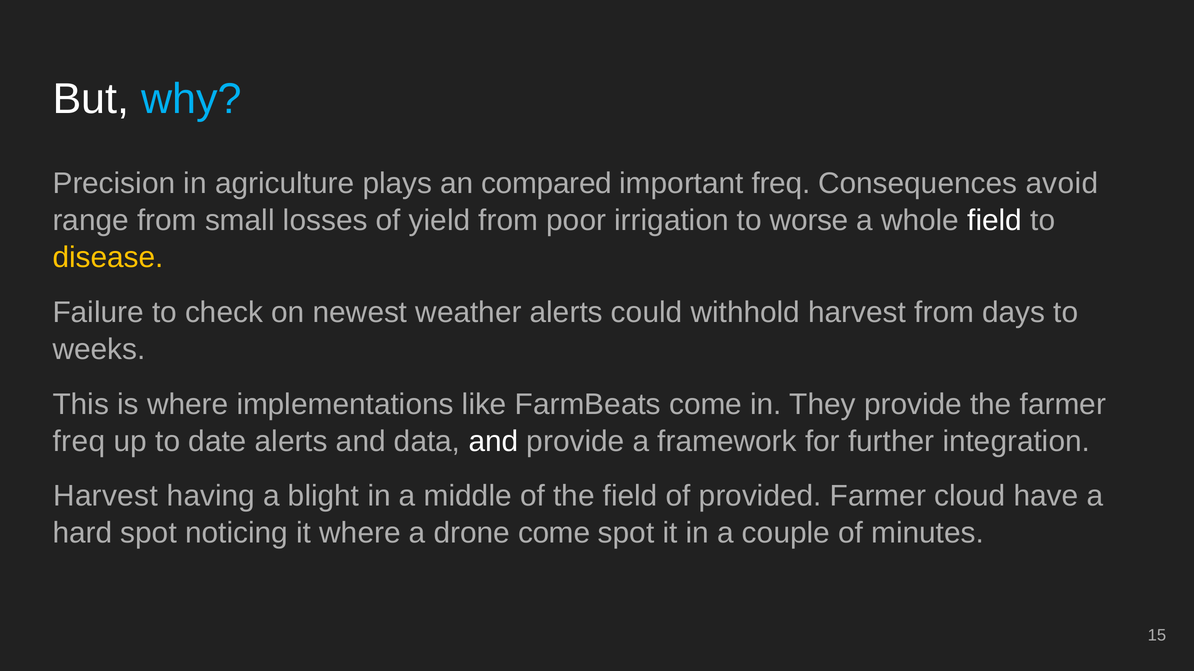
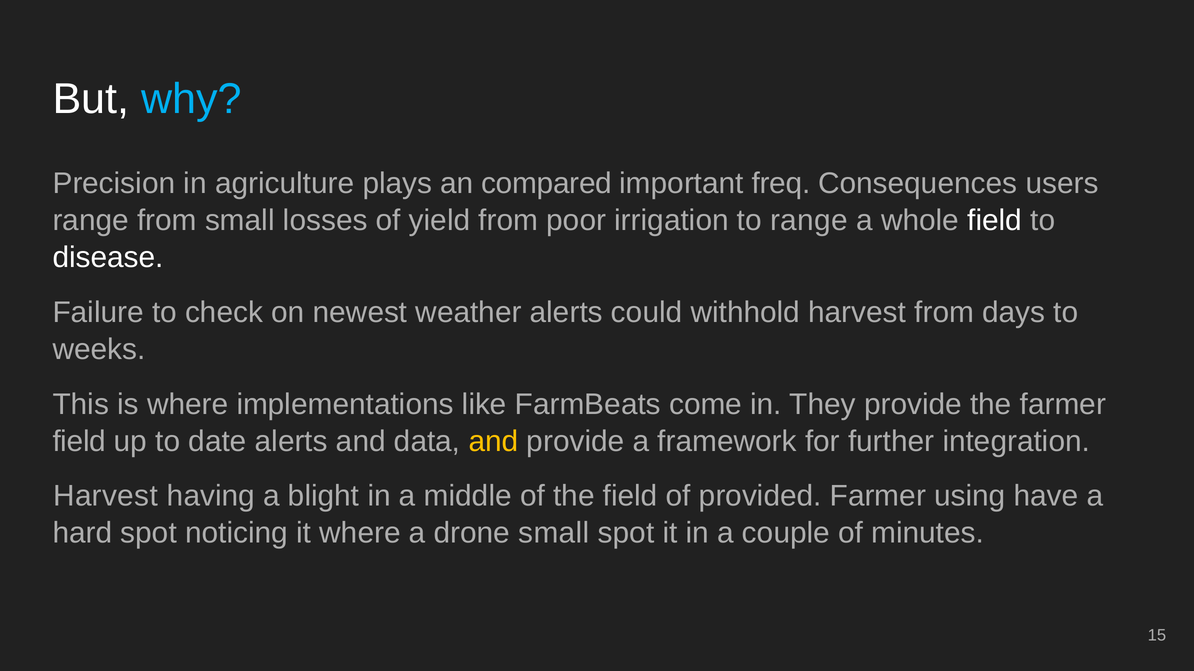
avoid: avoid -> users (1062, 184)
to worse: worse -> range (809, 221)
disease colour: yellow -> white (108, 258)
freq: freq -> field (79, 442)
and colour: white -> yellow (493, 442)
cloud: cloud -> using (970, 497)
drone come: come -> small (554, 534)
